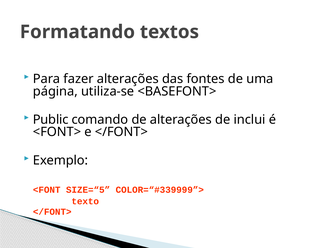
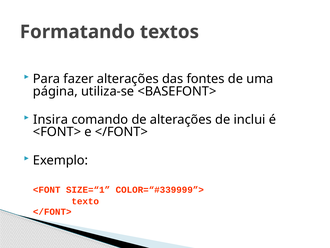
Public: Public -> Insira (51, 119)
SIZE=“5: SIZE=“5 -> SIZE=“1 (88, 190)
